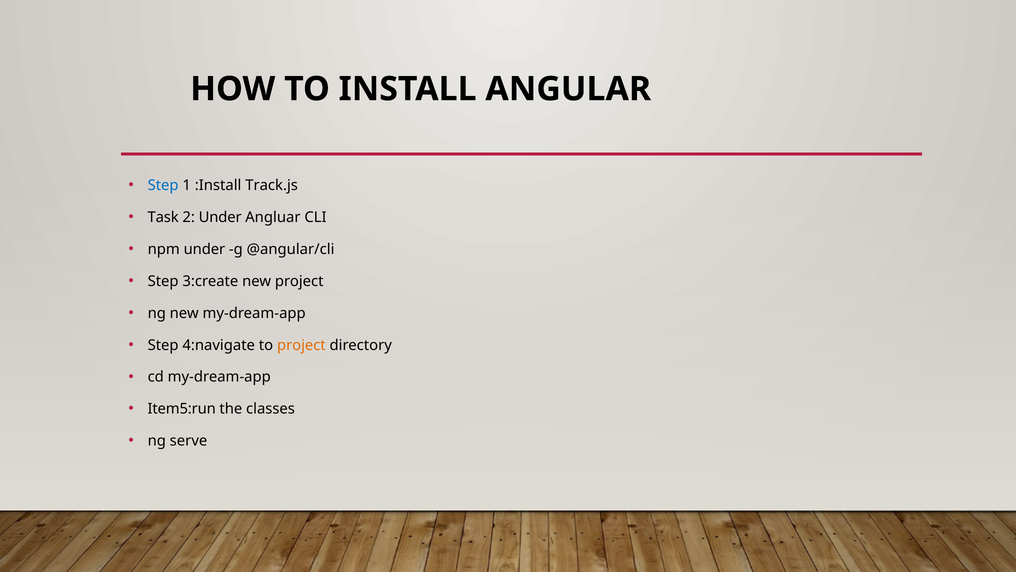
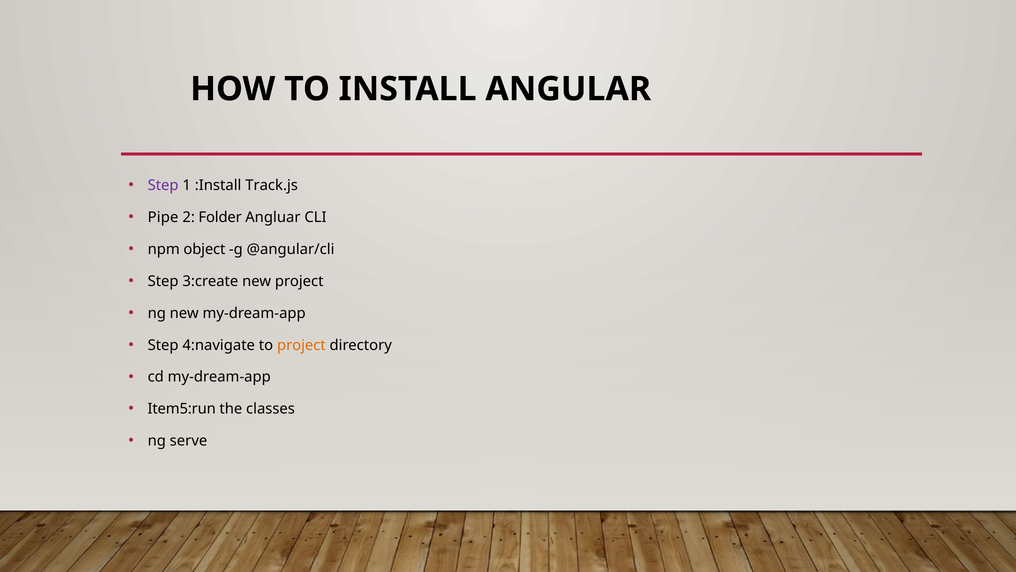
Step colour: blue -> purple (163, 185)
Task: Task -> Pipe (163, 217)
2 Under: Under -> Folder (220, 217)
npm under: under -> object (204, 249)
